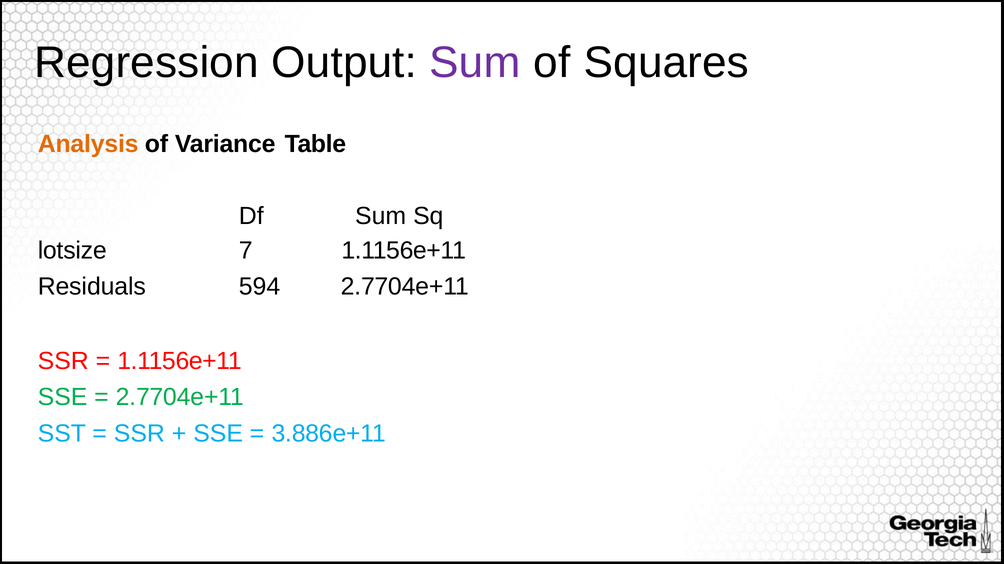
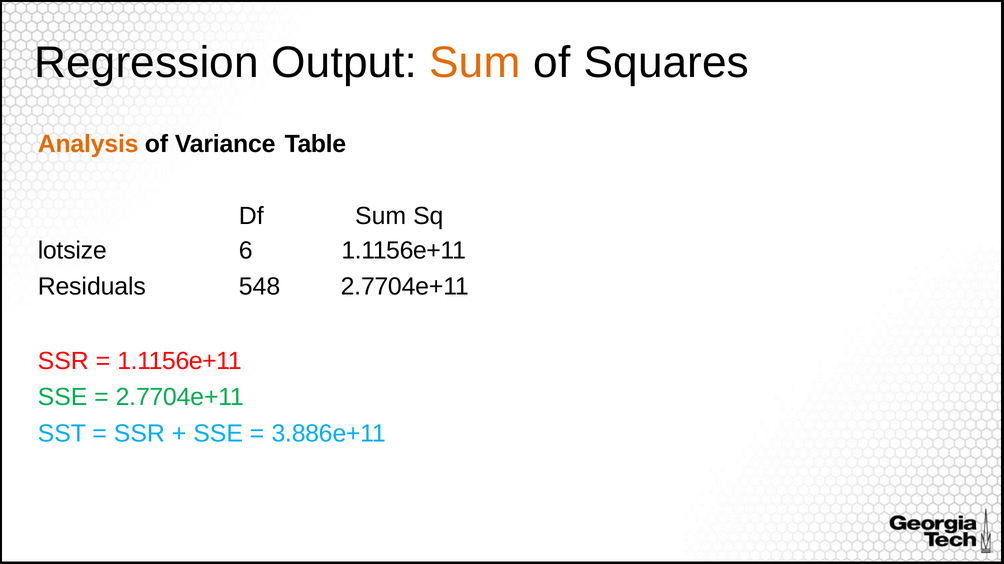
Sum colour: purple -> orange (475, 63)
7: 7 -> 6 (246, 251)
594: 594 -> 548 (260, 287)
